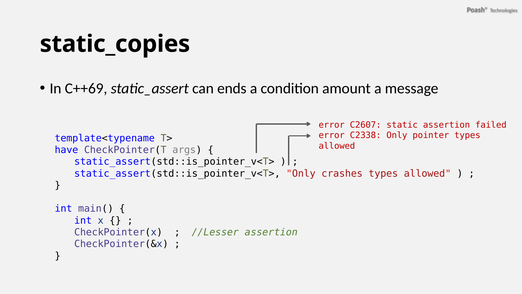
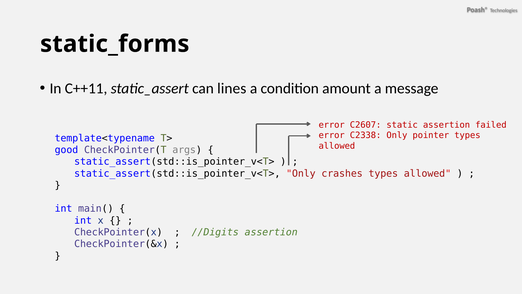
static_copies: static_copies -> static_forms (115, 44)
C++69: C++69 -> C++11 (86, 88)
ends: ends -> lines (232, 88)
have: have -> good (66, 150)
//Lesser: //Lesser -> //Digits (215, 232)
